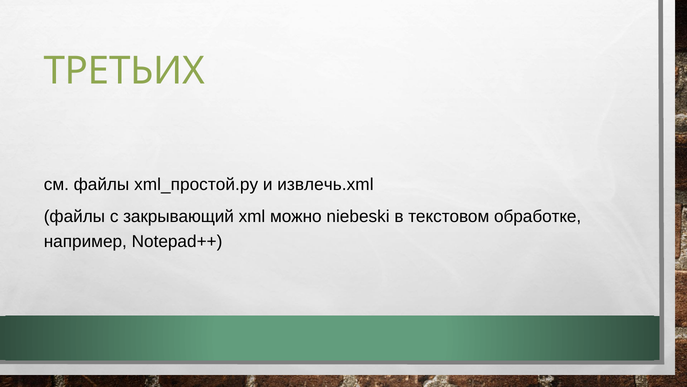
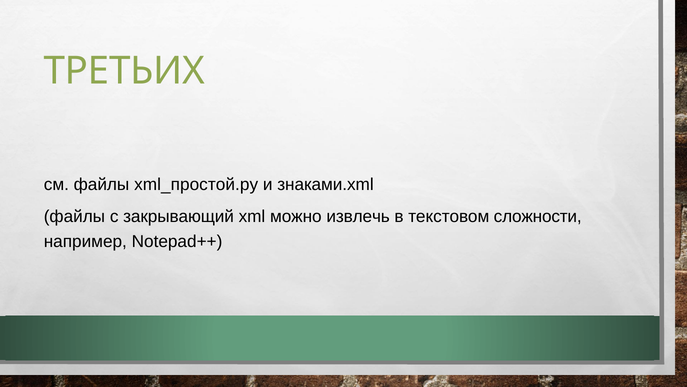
извлечь.xml: извлечь.xml -> знаками.xml (325, 185)
niebeski: niebeski -> извлечь (358, 216)
обработке: обработке -> сложности (538, 216)
